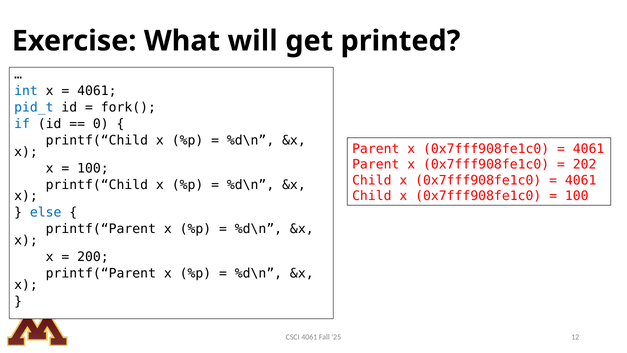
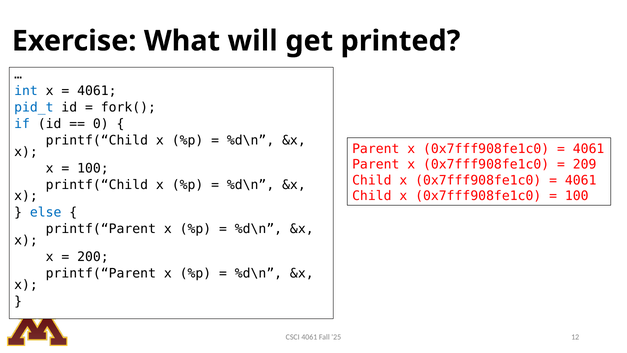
202: 202 -> 209 (585, 164)
